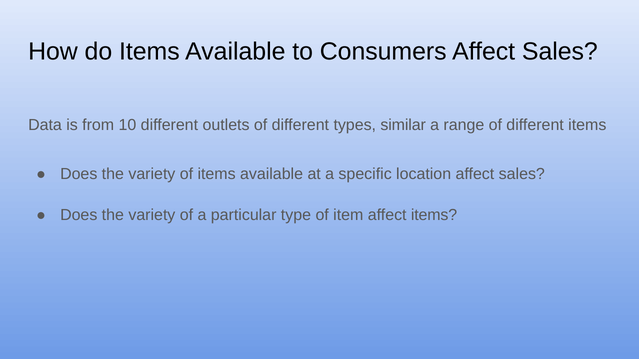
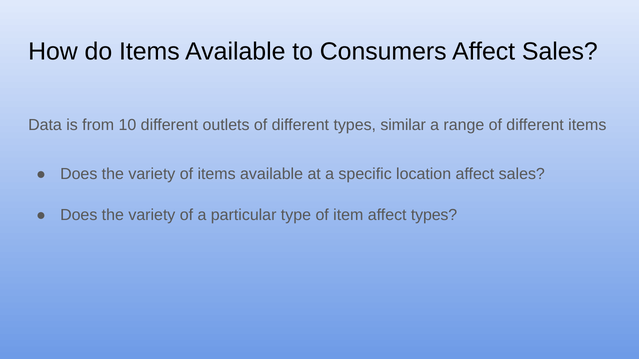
affect items: items -> types (434, 215)
